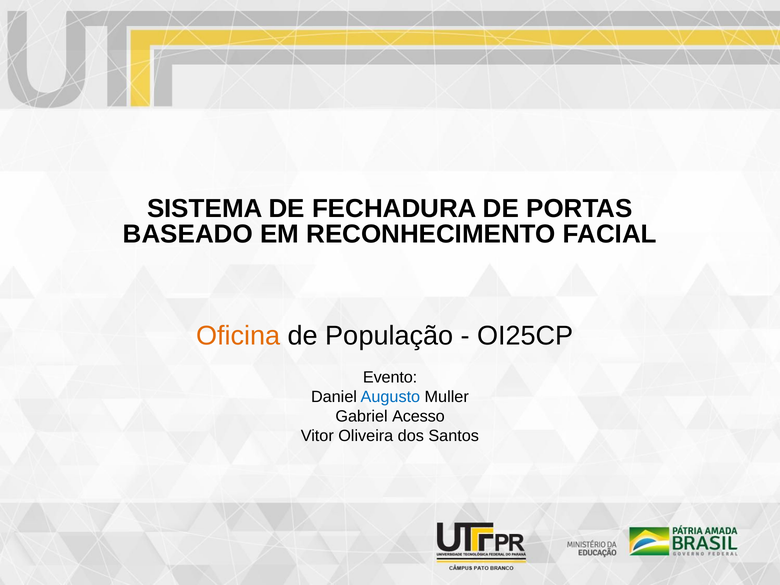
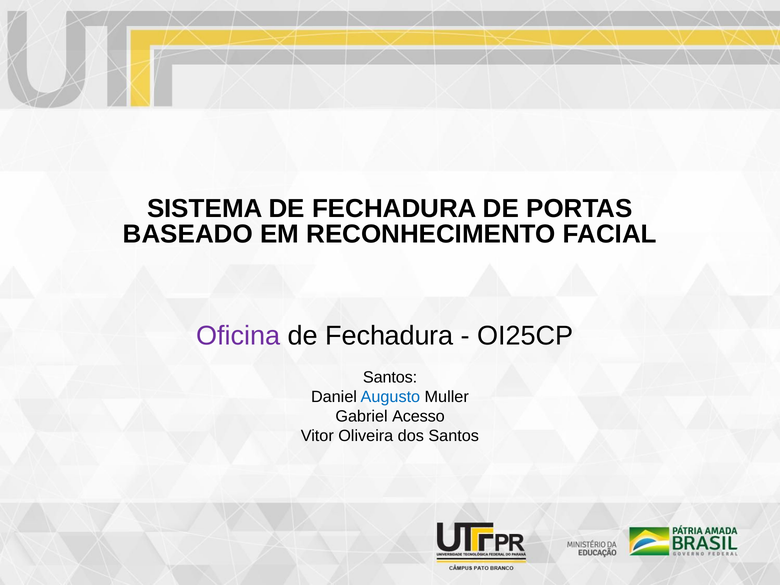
Oficina colour: orange -> purple (238, 336)
População: População -> Fechadura (389, 336)
Evento: Evento -> Santos (390, 377)
